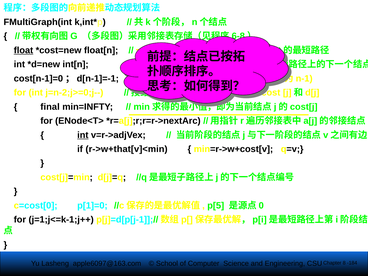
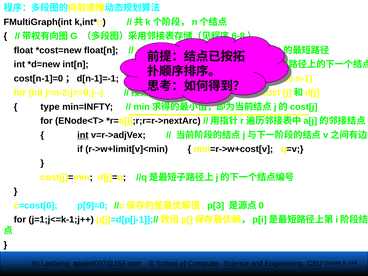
float underline: present -> none (23, 50)
final: final -> type (50, 107)
r->w+that[v]<min: r->w+that[v]<min -> r->w+limit[v]<min (127, 149)
p[1]=0: p[1]=0 -> p[9]=0 (92, 206)
p[5: p[5 -> p[3 (216, 206)
